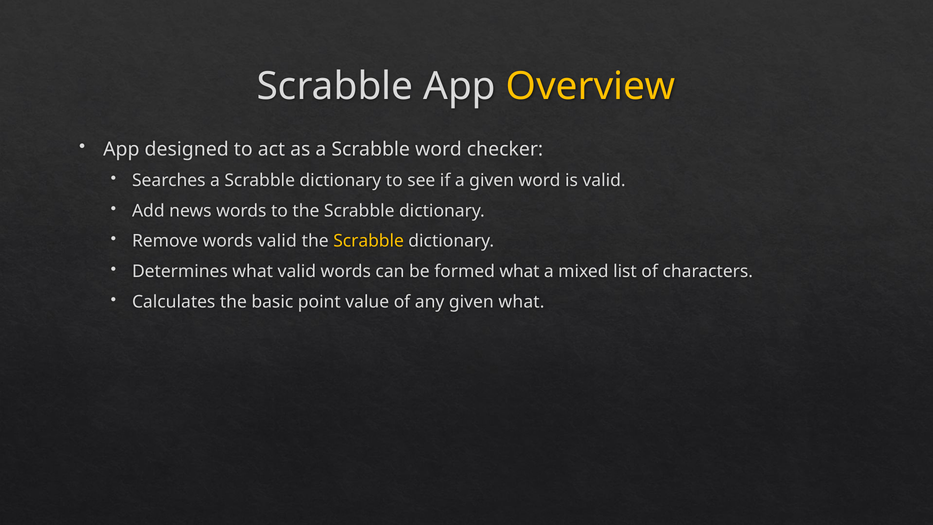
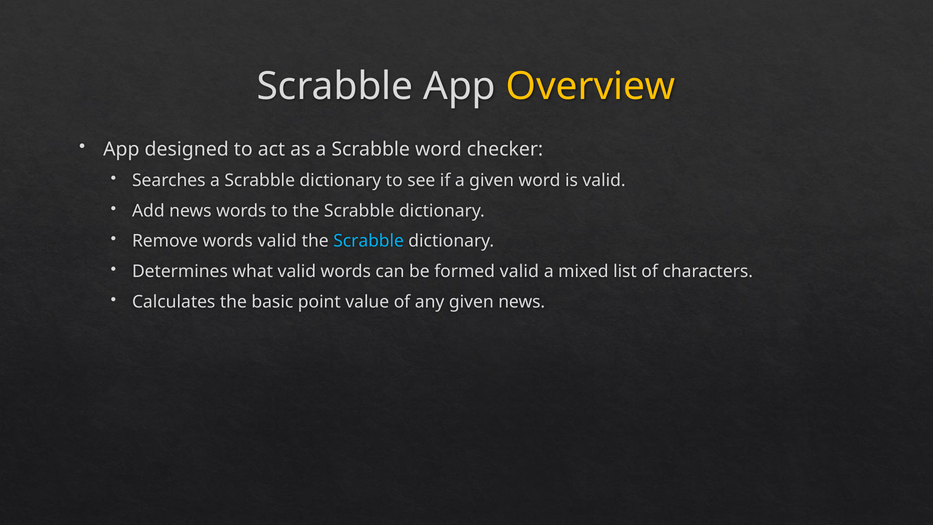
Scrabble colour: yellow -> light blue (369, 241)
formed what: what -> valid (519, 271)
given what: what -> news (522, 302)
